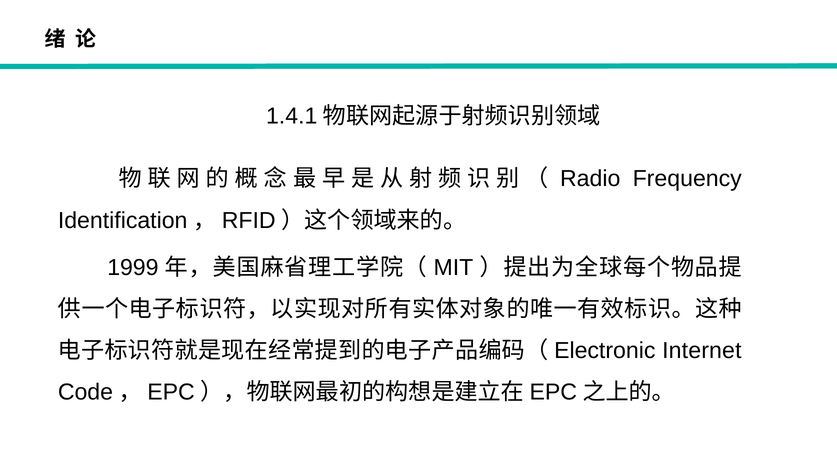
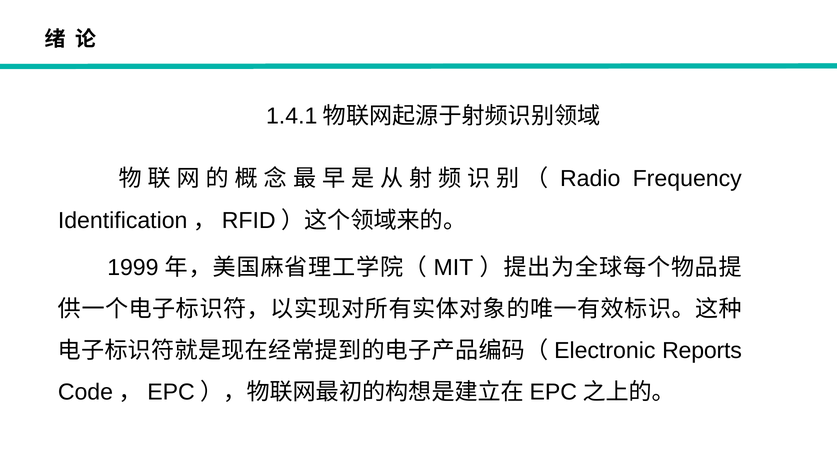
Internet: Internet -> Reports (702, 351)
